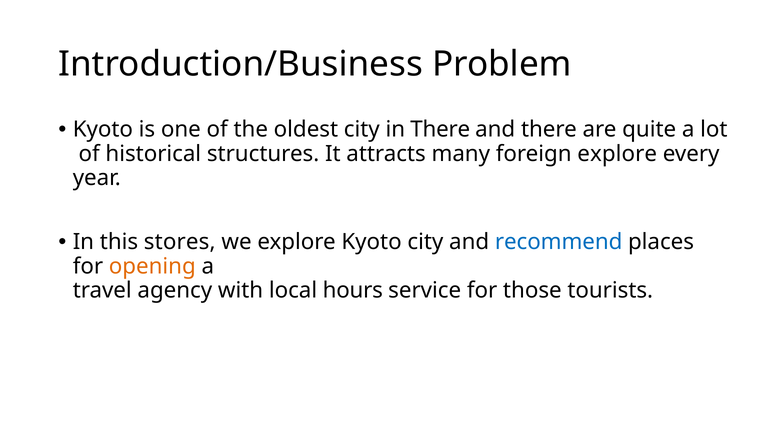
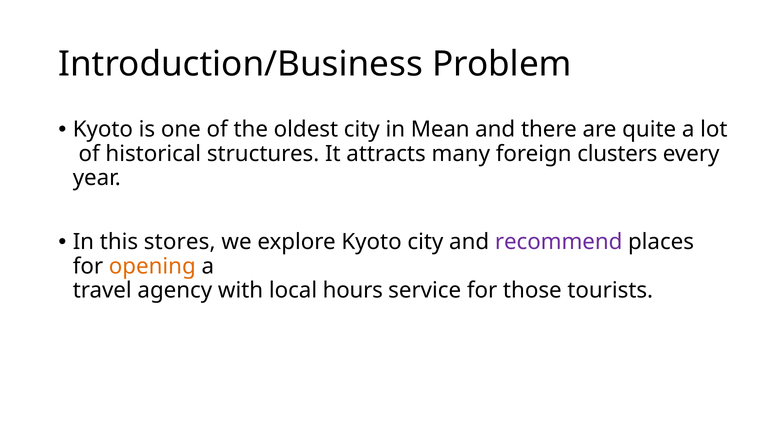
in There: There -> Mean (440, 130)
foreign explore: explore -> clusters (617, 154)
recommend colour: blue -> purple (559, 242)
